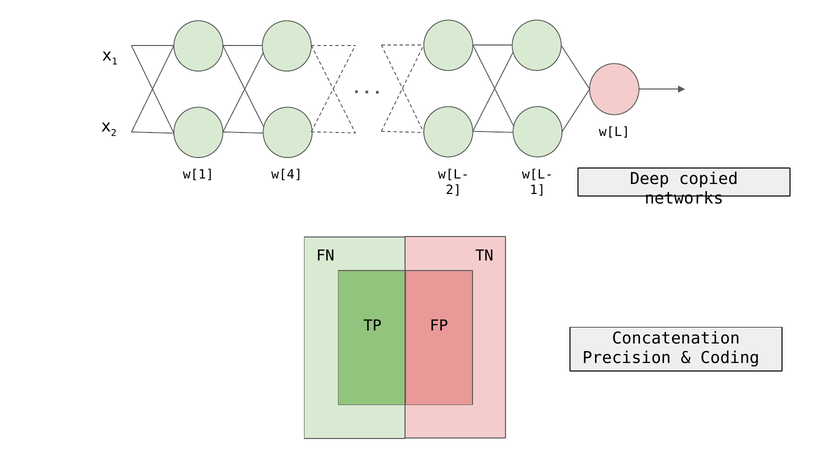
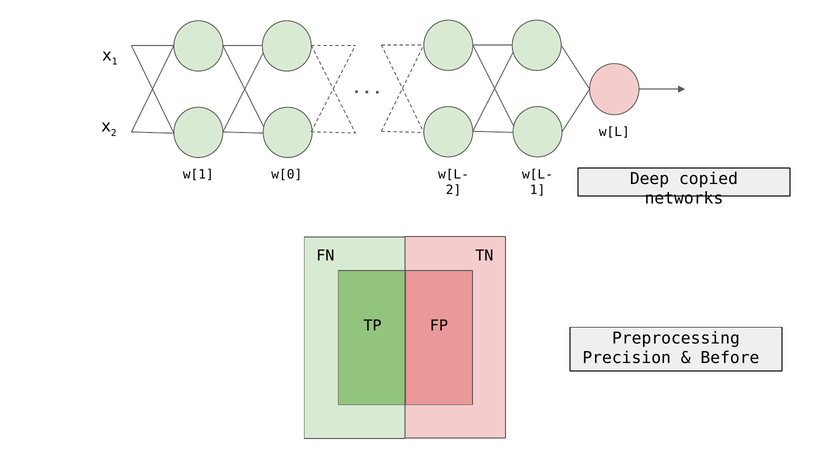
w[4: w[4 -> w[0 (287, 175)
Concatenation: Concatenation -> Preprocessing (676, 338)
Coding: Coding -> Before (730, 358)
